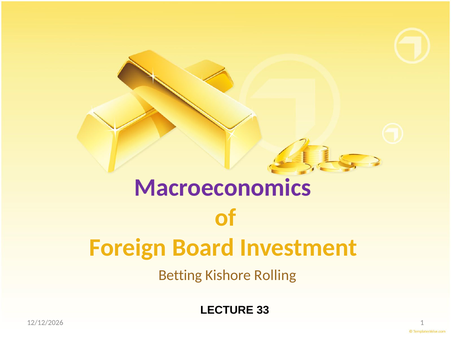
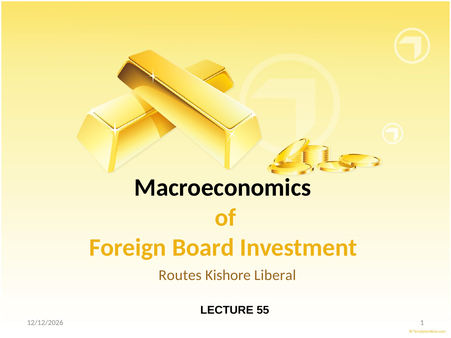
Macroeconomics colour: purple -> black (223, 188)
Betting: Betting -> Routes (180, 275)
Rolling: Rolling -> Liberal (275, 275)
33: 33 -> 55 (263, 310)
